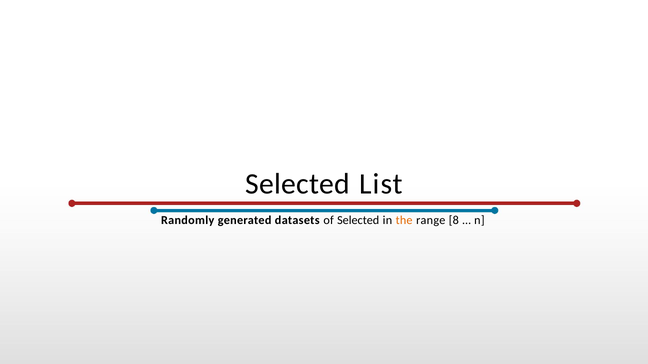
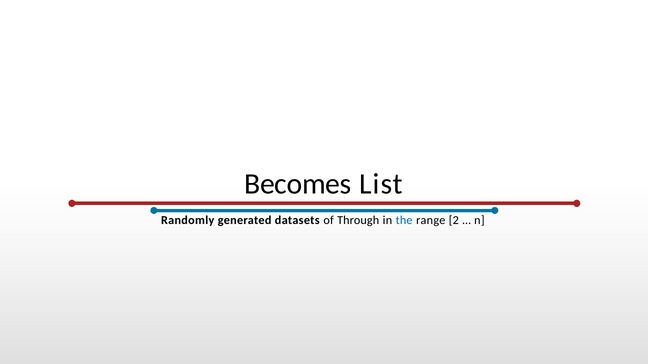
Selected: Selected -> Becomes (298, 184)
of Selected: Selected -> Through (358, 220)
the colour: orange -> blue (404, 220)
8: 8 -> 2 (454, 220)
